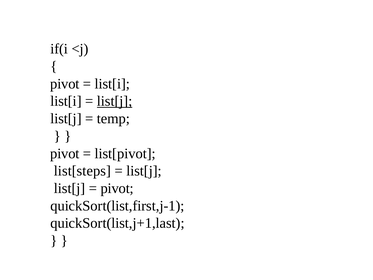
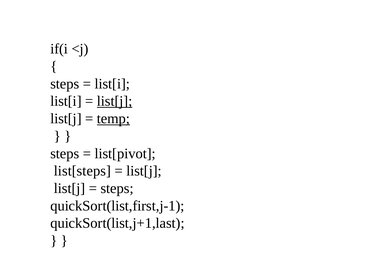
pivot: pivot -> steps (65, 84)
temp underline: none -> present (113, 119)
pivot: pivot -> steps (65, 153)
pivot: pivot -> steps (117, 188)
